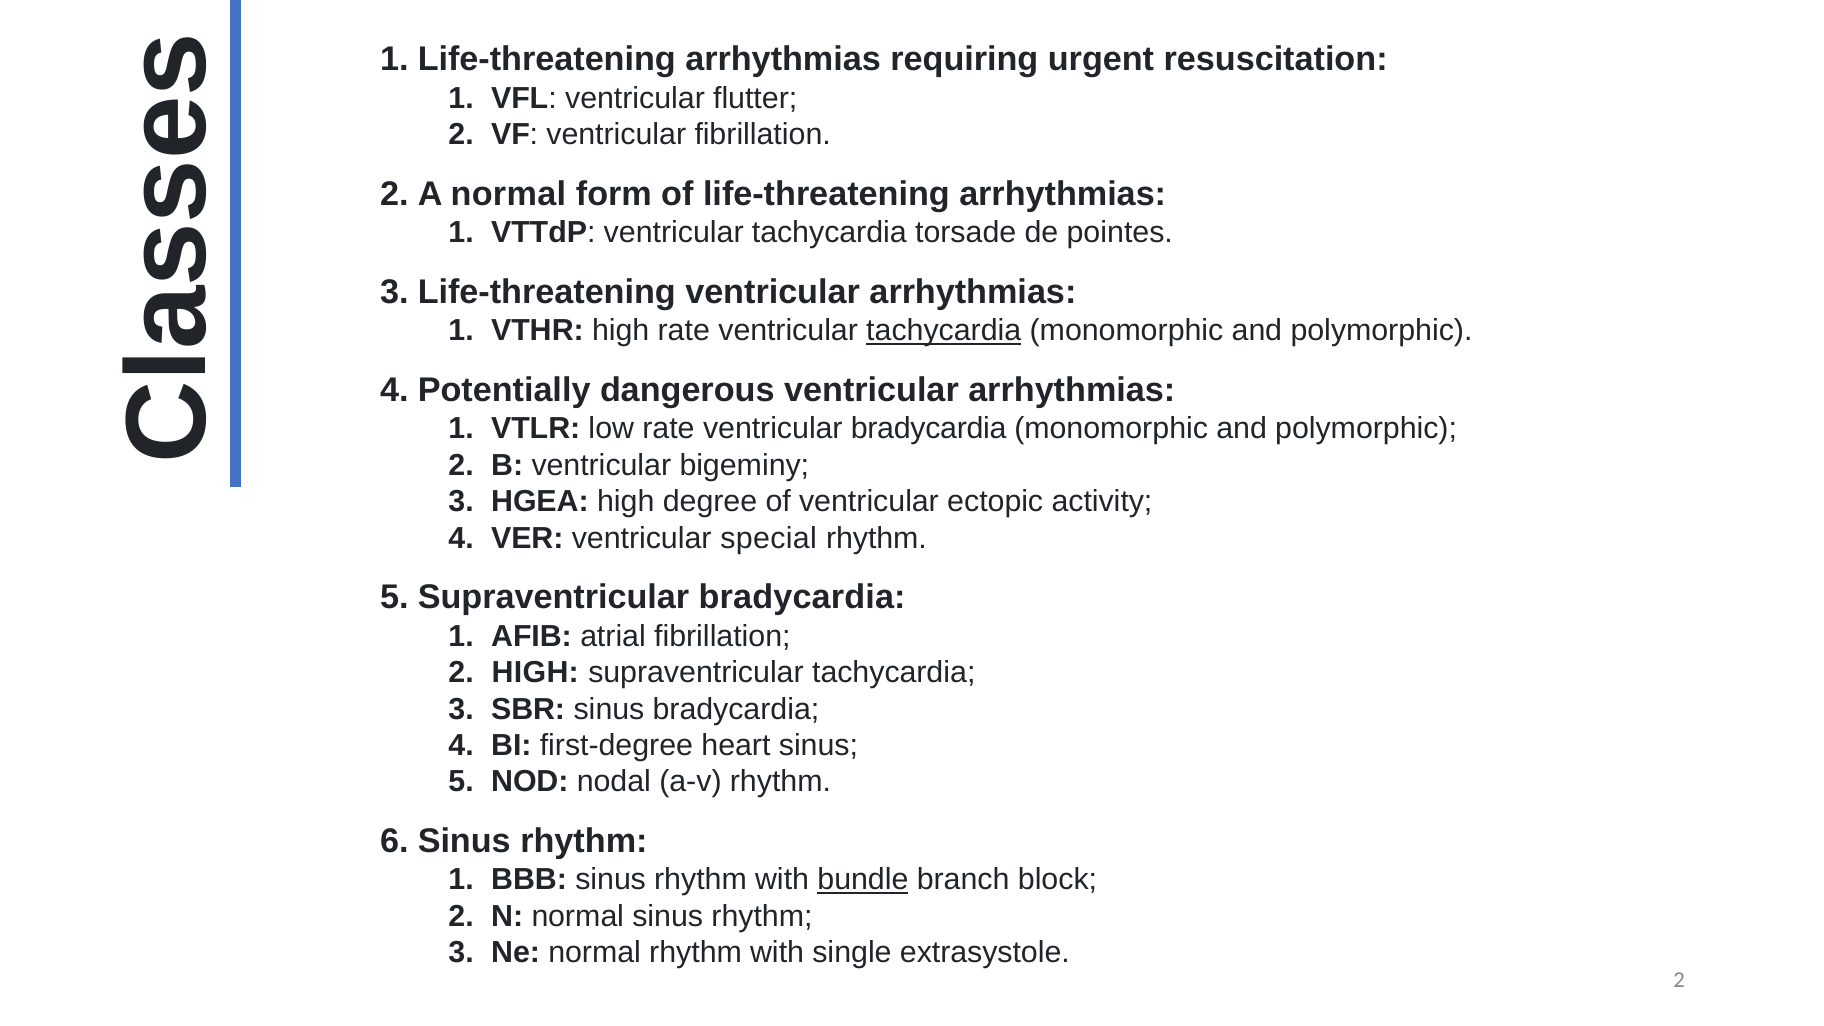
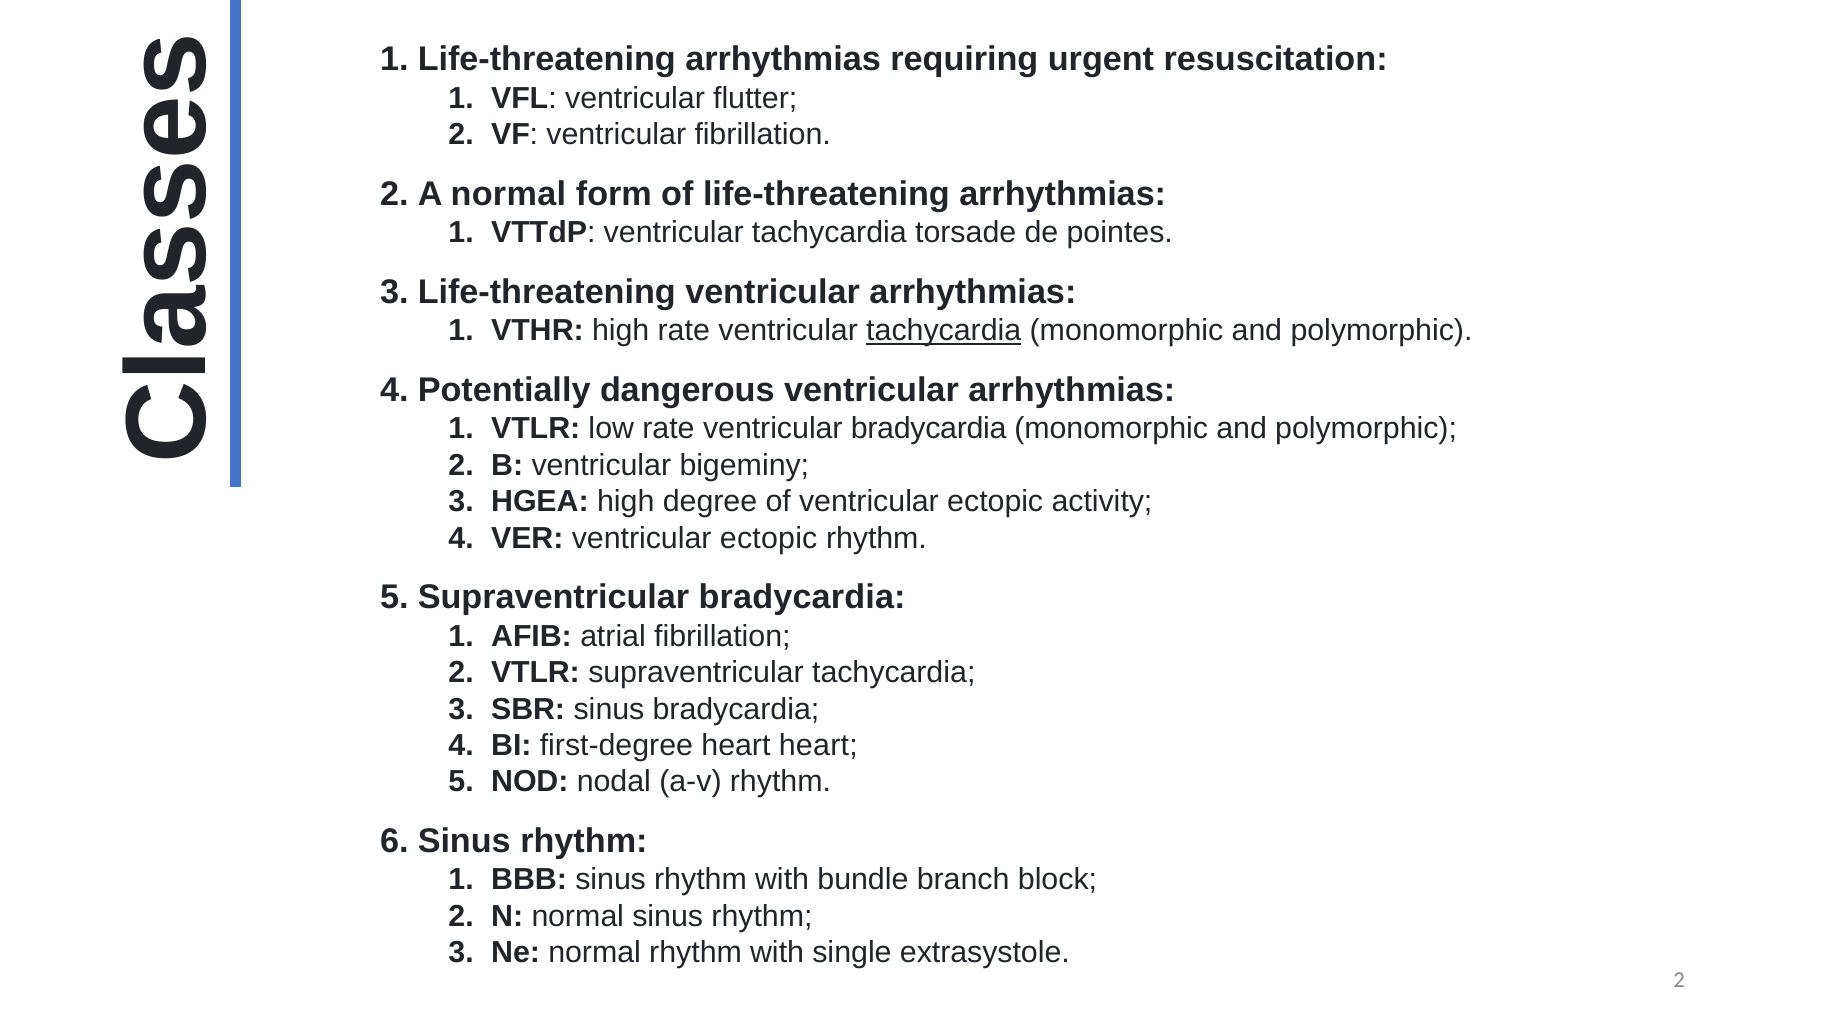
VER ventricular special: special -> ectopic (769, 538)
HIGH: HIGH -> VTLR (535, 673)
heart sinus: sinus -> heart (818, 745)
bundle underline: present -> none (863, 880)
